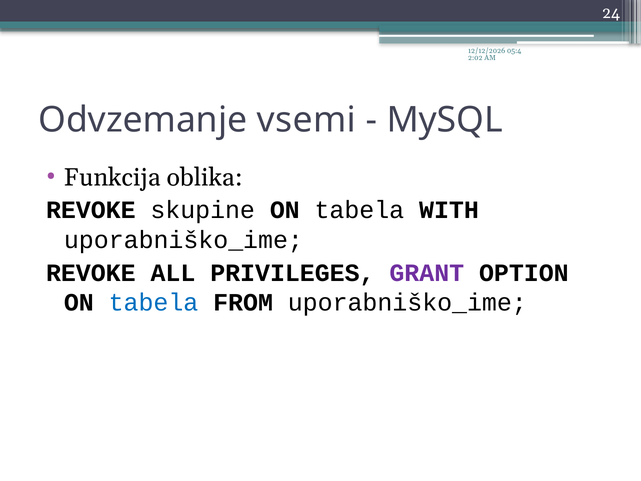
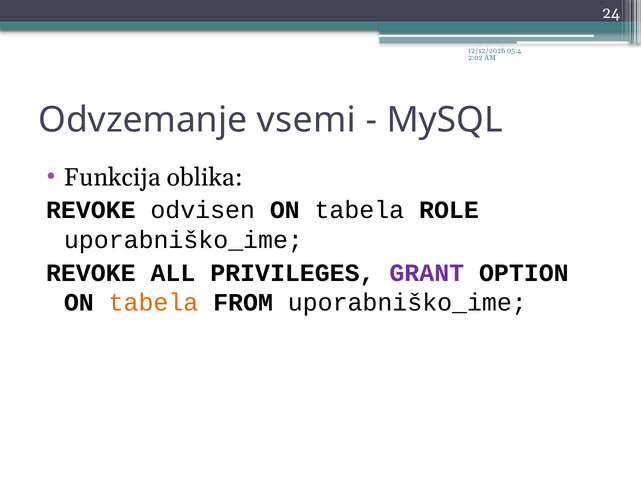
skupine: skupine -> odvisen (203, 210)
WITH: WITH -> ROLE (449, 210)
tabela colour: blue -> orange (153, 303)
